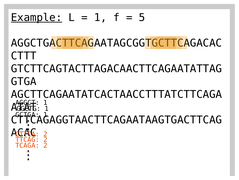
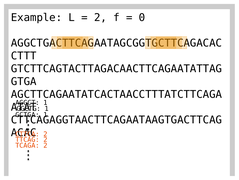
Example underline: present -> none (37, 17)
1: 1 -> 2 (100, 17)
5: 5 -> 0 (142, 17)
